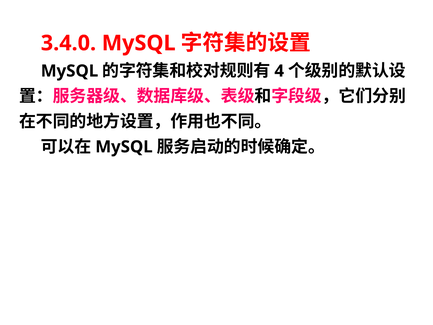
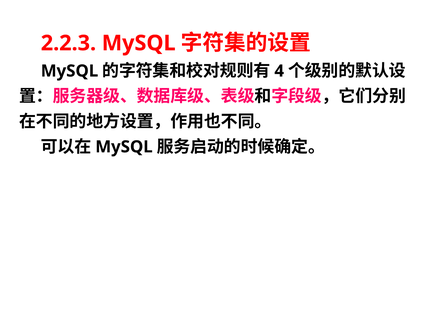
3.4.0: 3.4.0 -> 2.2.3 (68, 43)
